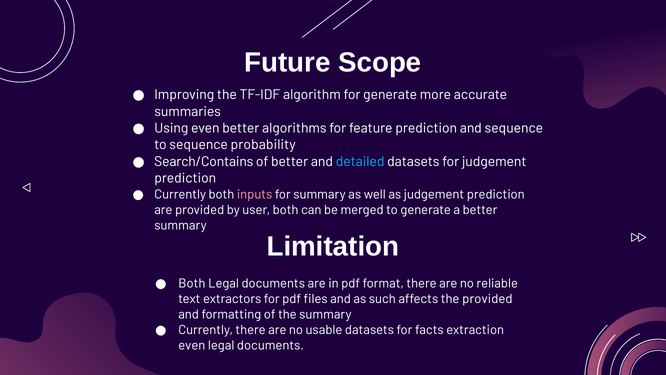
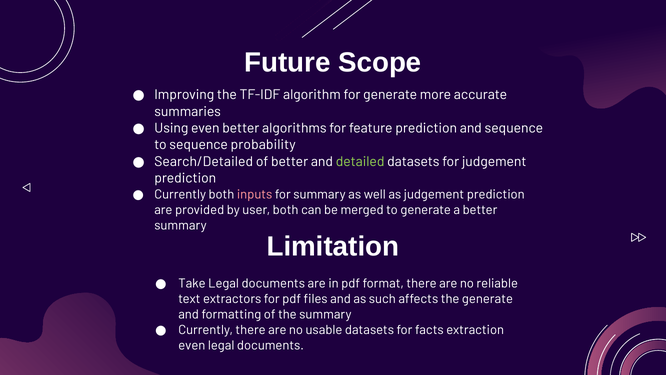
Search/Contains: Search/Contains -> Search/Detailed (204, 161)
detailed colour: light blue -> light green (360, 161)
Both: Both -> Take (192, 283)
the provided: provided -> generate (487, 299)
